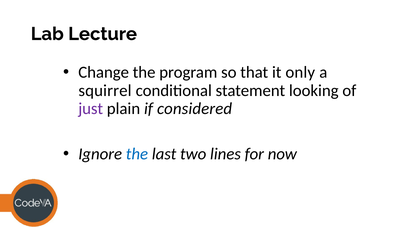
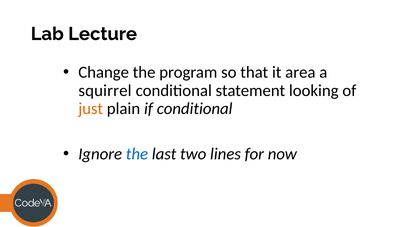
only: only -> area (300, 72)
just colour: purple -> orange (91, 109)
if considered: considered -> conditional (195, 109)
